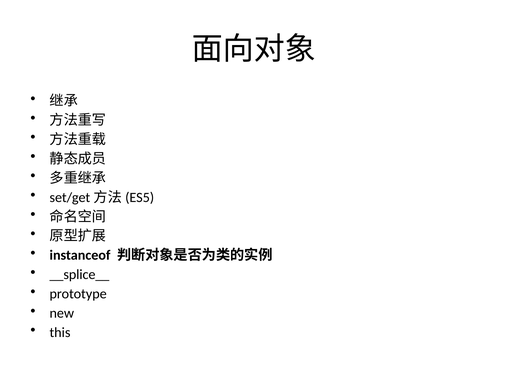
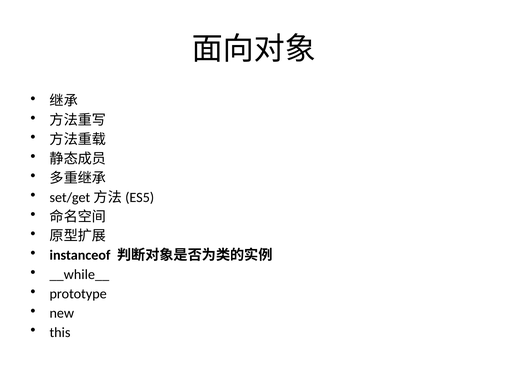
__splice__: __splice__ -> __while__ (79, 275)
